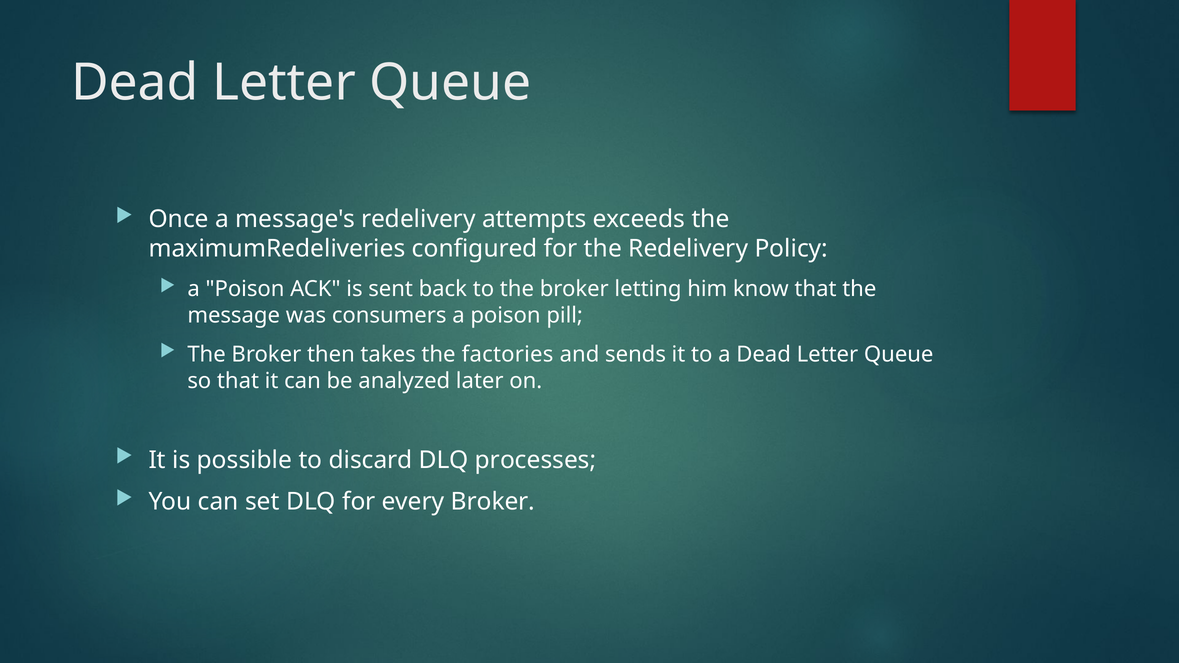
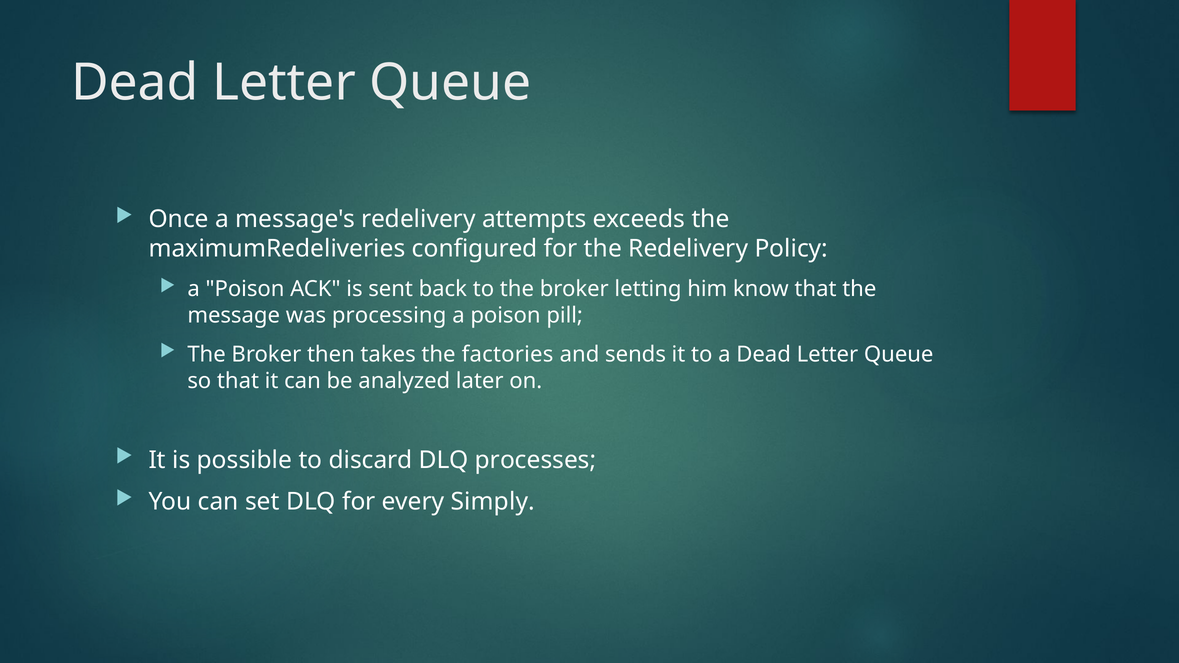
consumers: consumers -> processing (389, 316)
every Broker: Broker -> Simply (493, 502)
